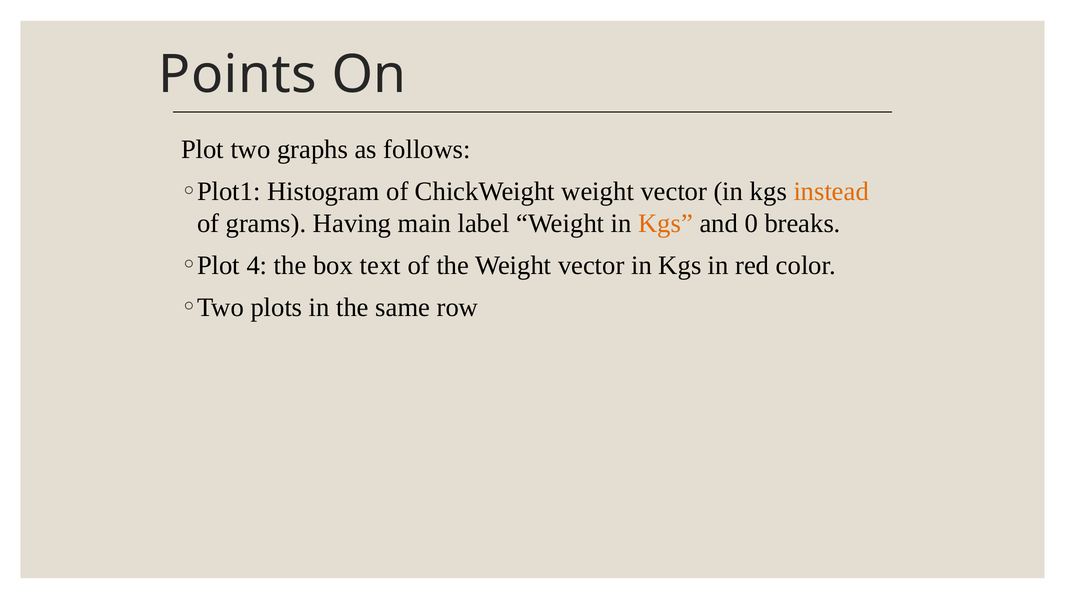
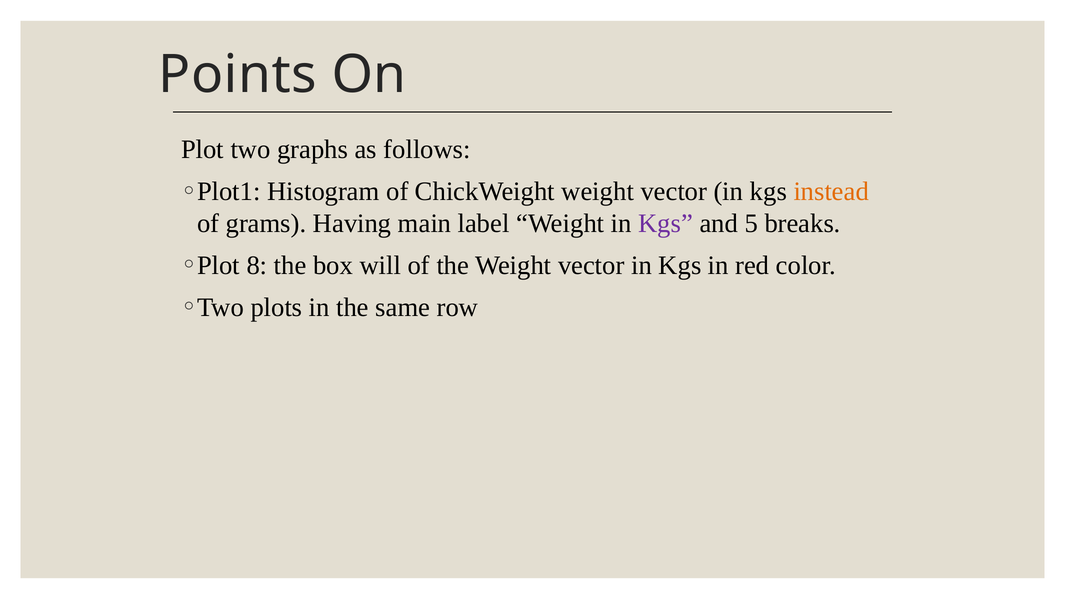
Kgs colour: orange -> purple (666, 224)
0: 0 -> 5 (751, 224)
4: 4 -> 8 (257, 266)
text: text -> will (380, 266)
